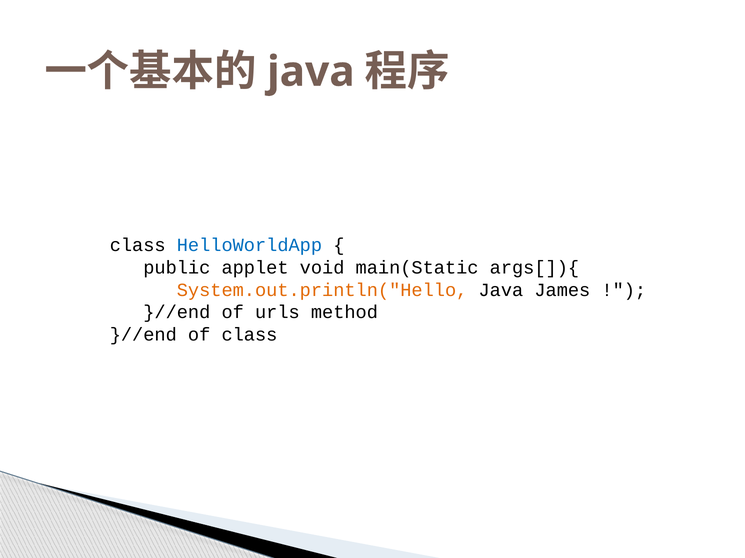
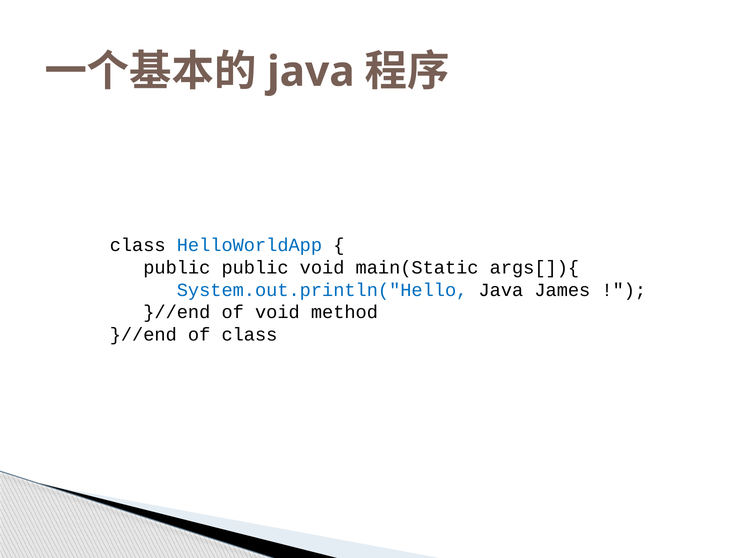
public applet: applet -> public (255, 268)
System.out.println("Hello colour: orange -> blue (322, 290)
of urls: urls -> void (277, 313)
